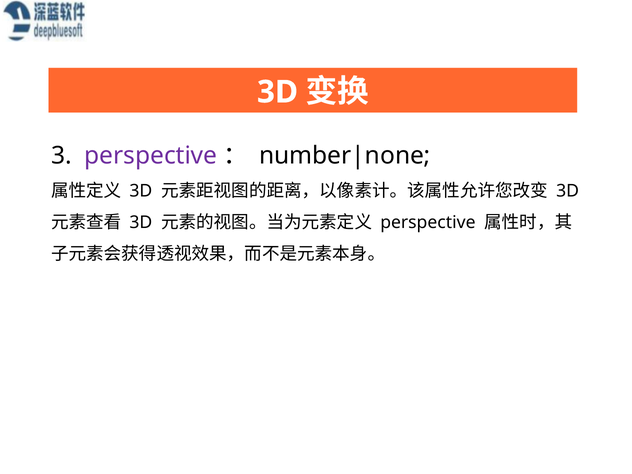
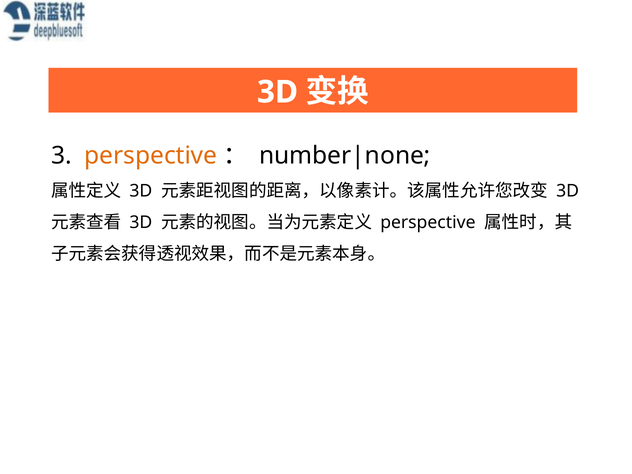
perspective colour: purple -> orange (151, 156)
